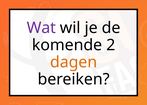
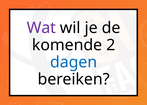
dagen colour: orange -> blue (74, 62)
